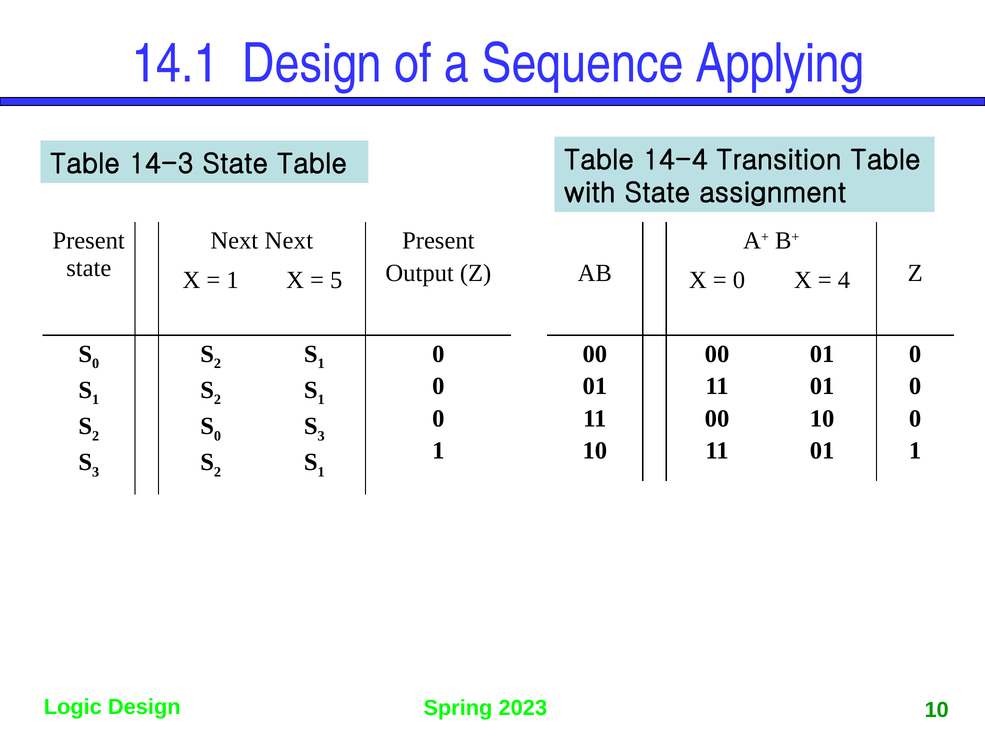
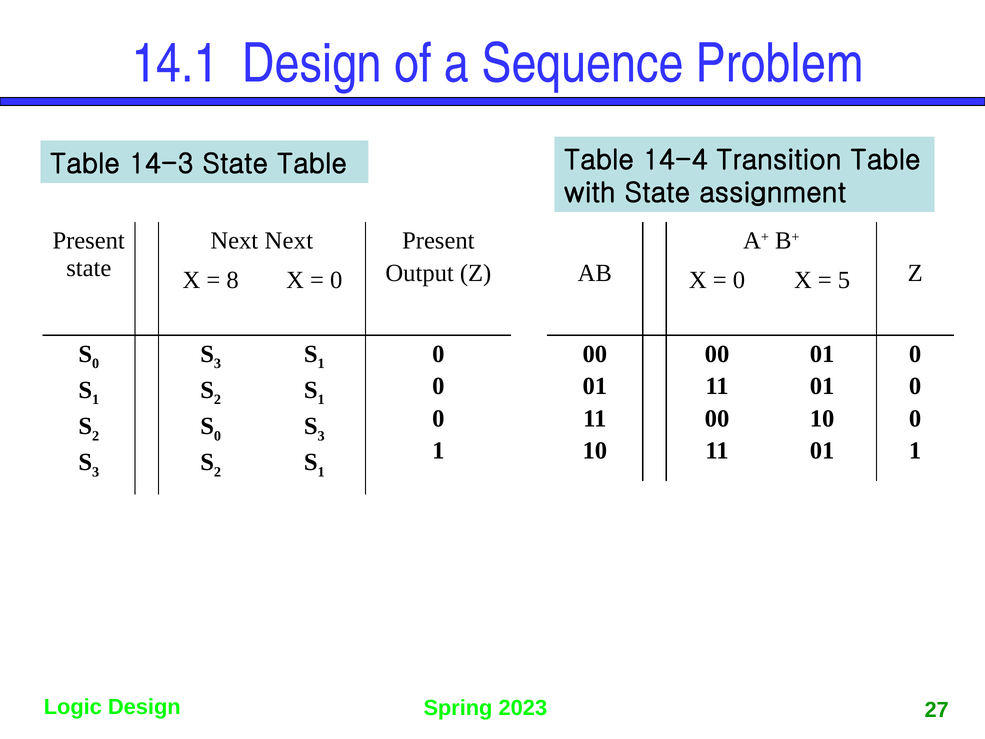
Applying: Applying -> Problem (780, 64)
1: 1 -> 8 (233, 280)
5: 5 -> 0 (336, 280)
4: 4 -> 5 (844, 280)
2: 2 -> 3 (218, 364)
Design 10: 10 -> 27 (937, 710)
